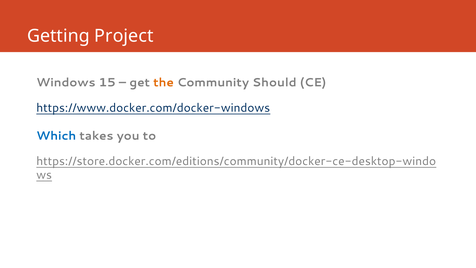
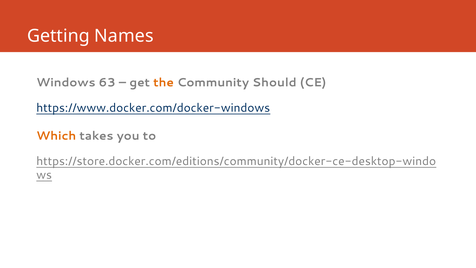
Project: Project -> Names (124, 36)
15: 15 -> 63 (107, 82)
Which colour: blue -> orange (56, 136)
